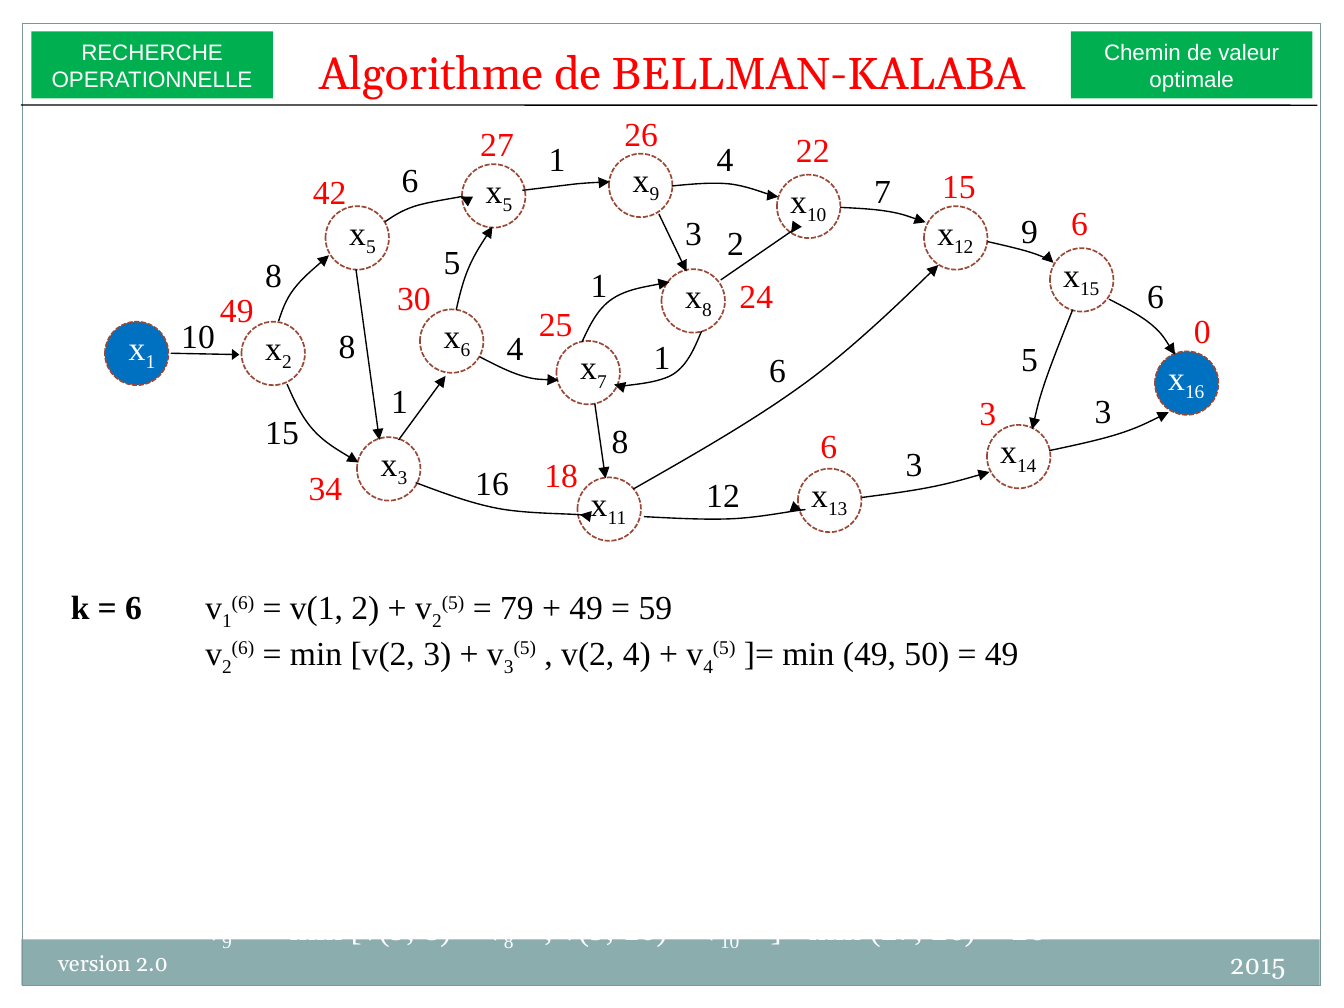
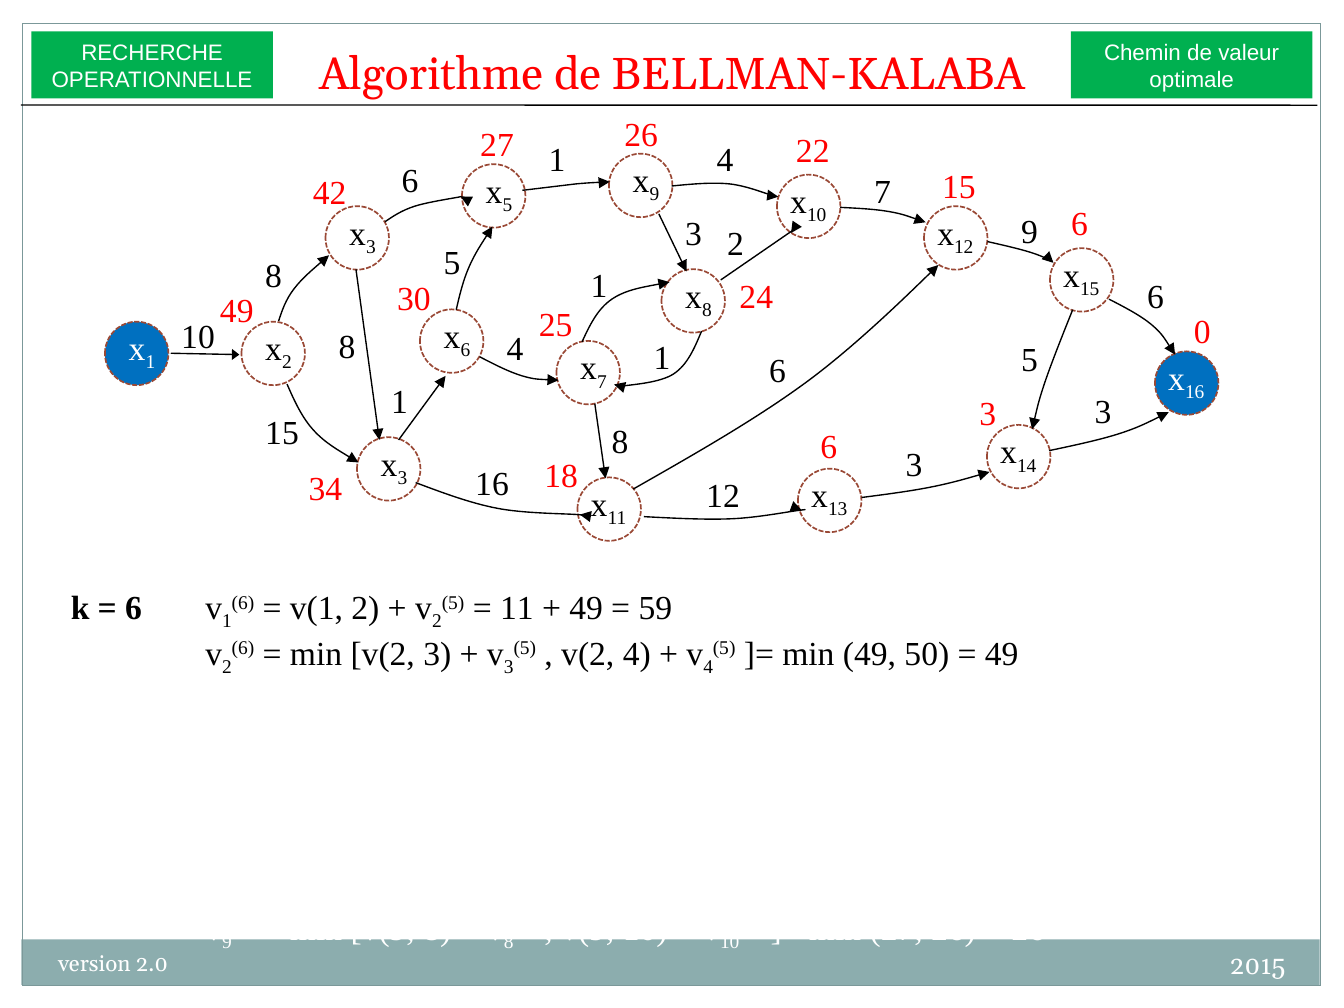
5: 5 -> 3 (371, 247)
79: 79 -> 11 (517, 608)
